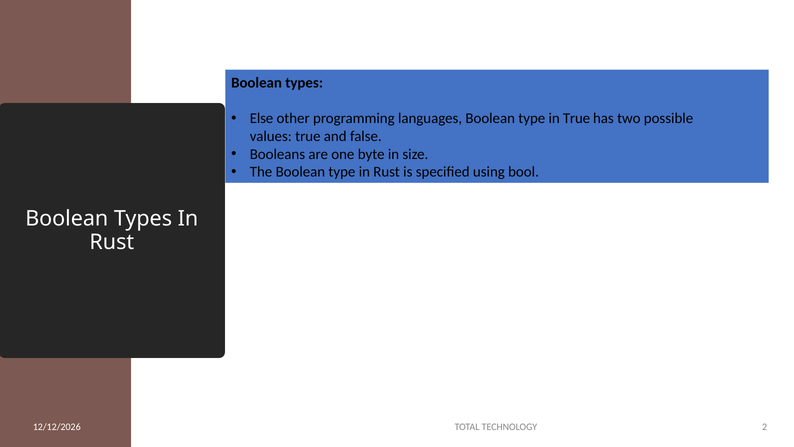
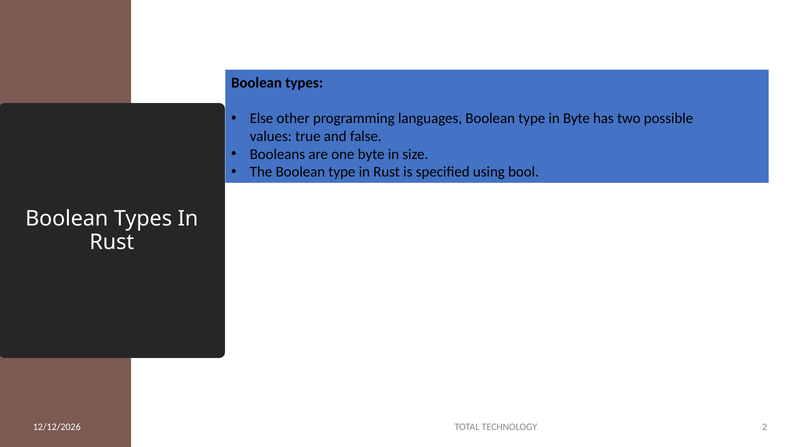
in True: True -> Byte (576, 118)
